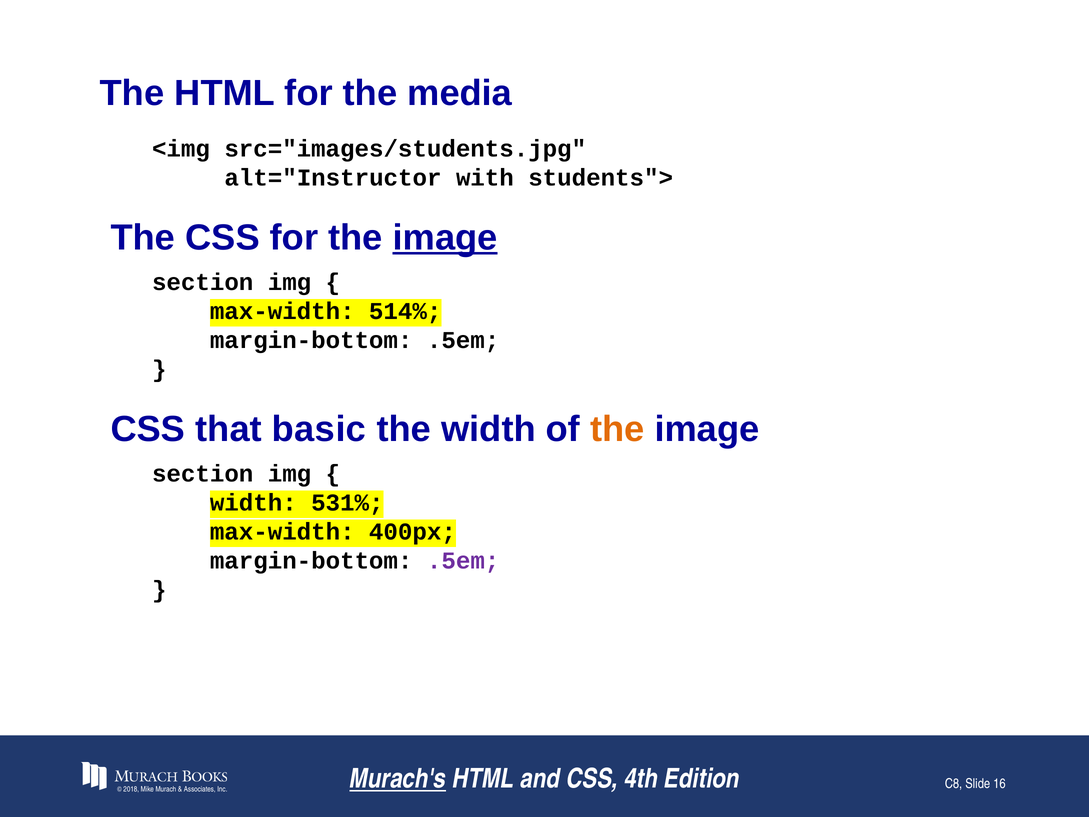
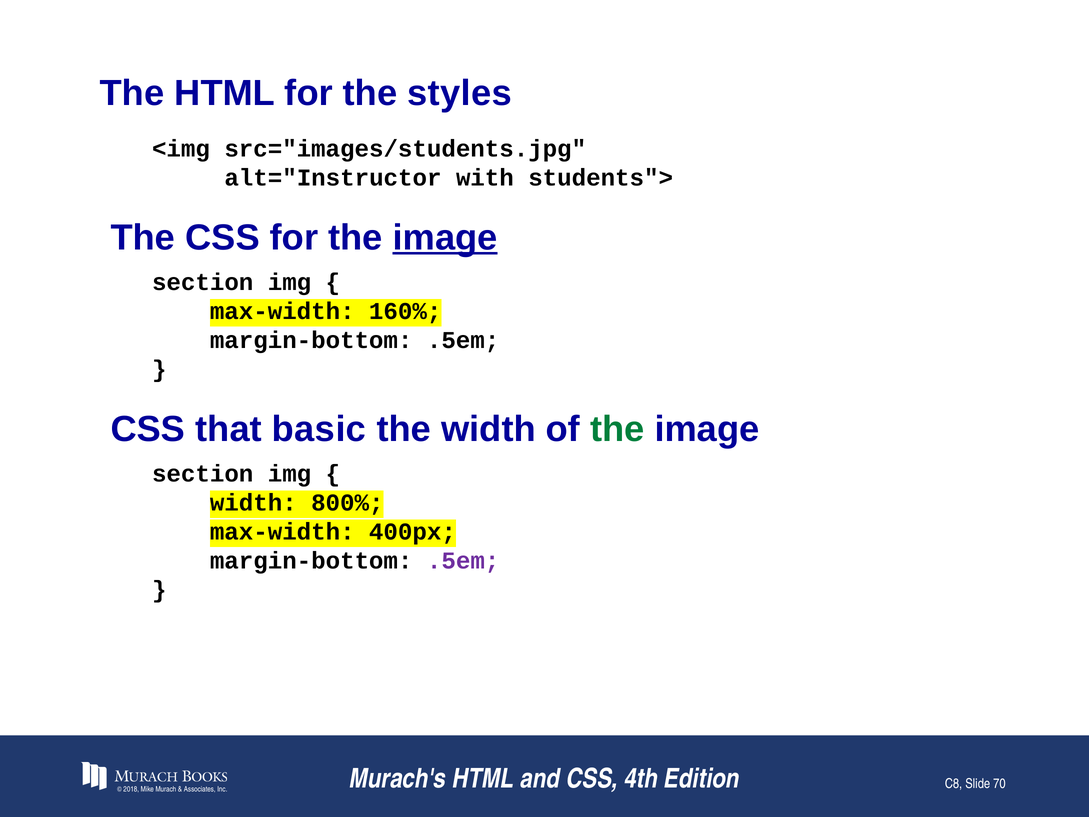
media: media -> styles (460, 93)
514%: 514% -> 160% (405, 311)
the colour: orange -> green (617, 429)
531%: 531% -> 800% (347, 503)
Murach's underline: present -> none (398, 779)
16: 16 -> 70 (999, 784)
